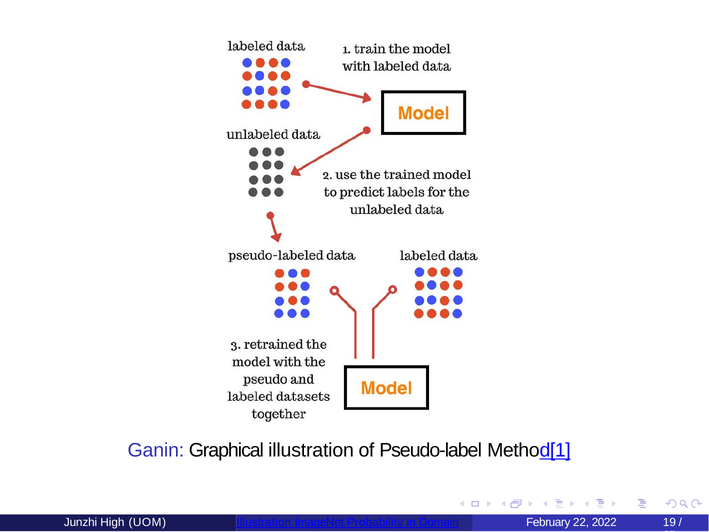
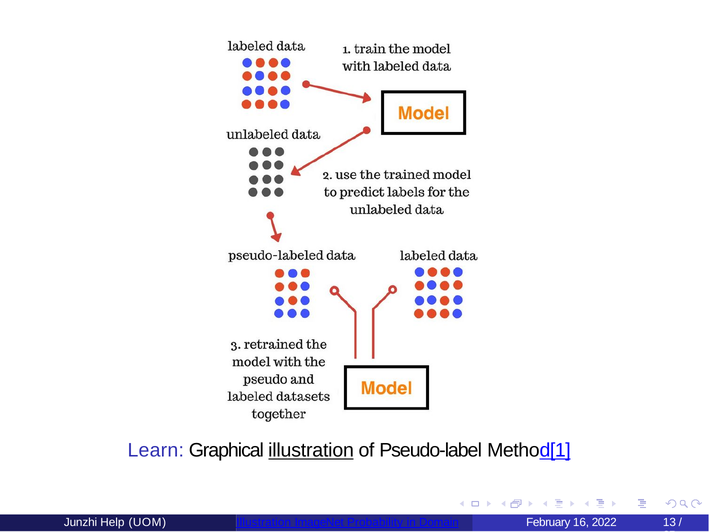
Ganin: Ganin -> Learn (156, 451)
illustration underline: none -> present (311, 451)
High: High -> Help (112, 522)
22: 22 -> 16 (581, 522)
19: 19 -> 13 (669, 522)
